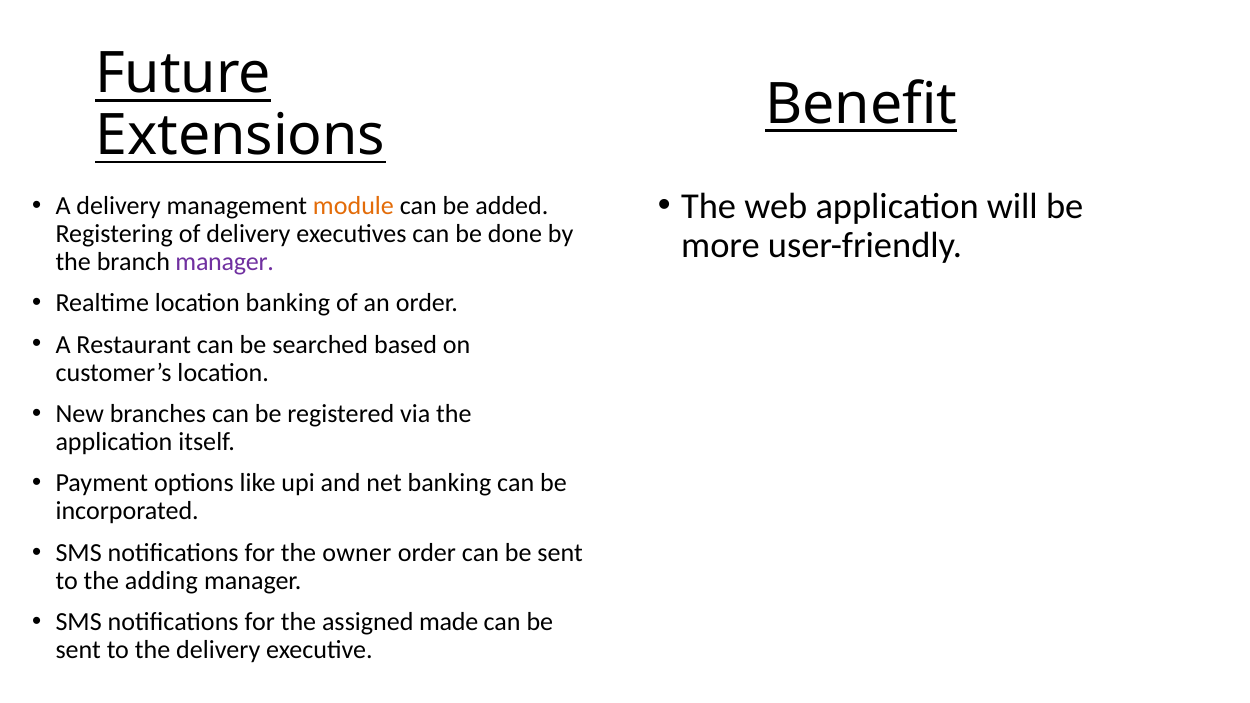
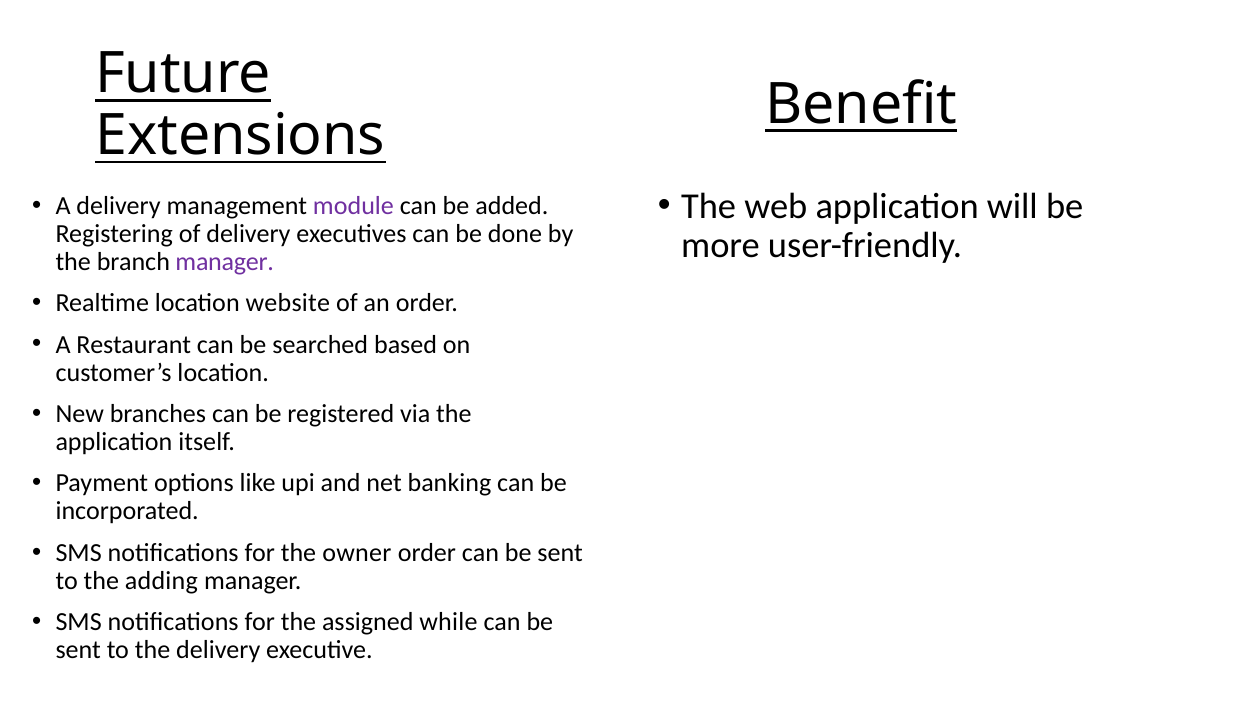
module colour: orange -> purple (353, 206)
location banking: banking -> website (288, 303)
made: made -> while (448, 622)
